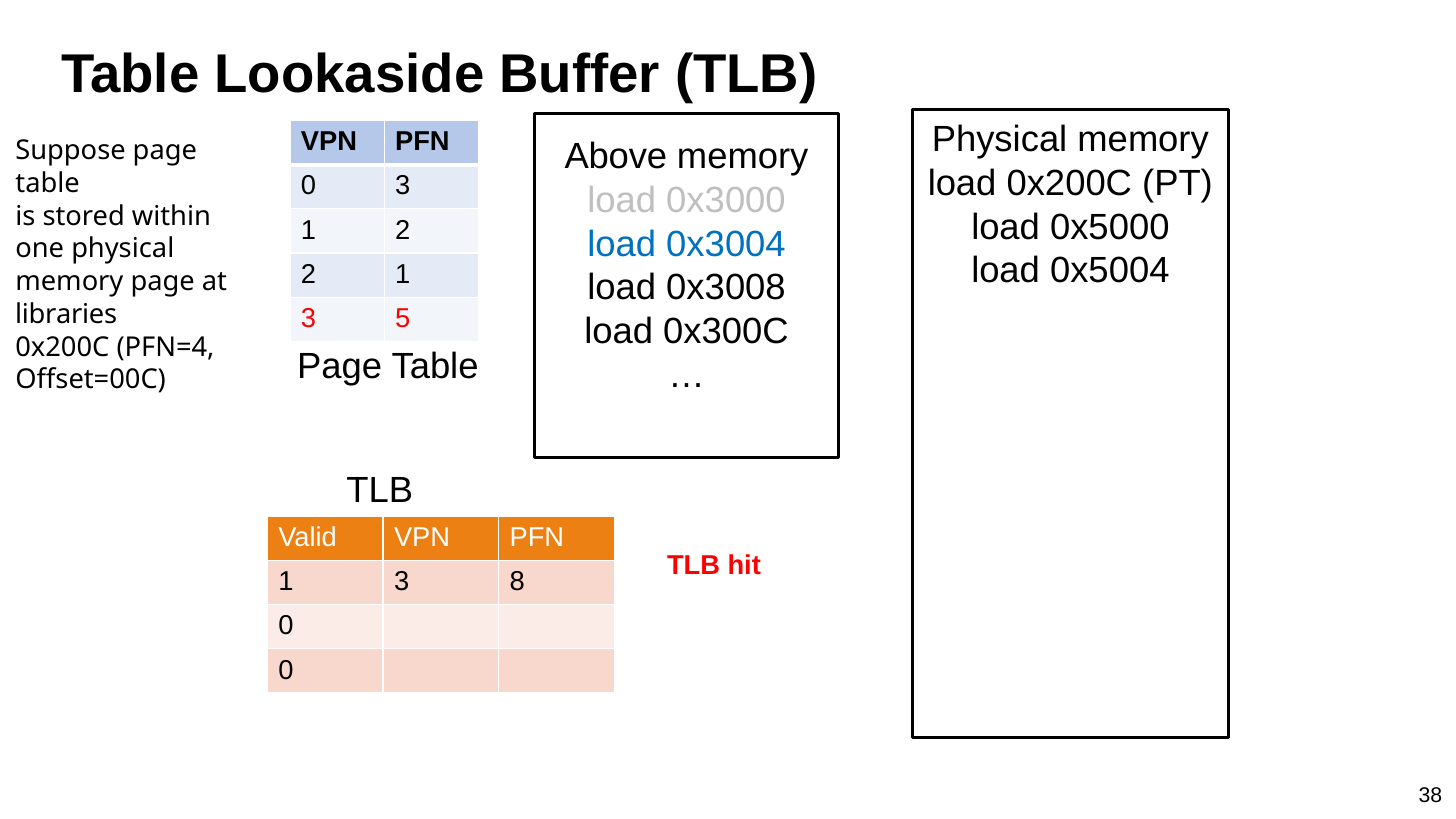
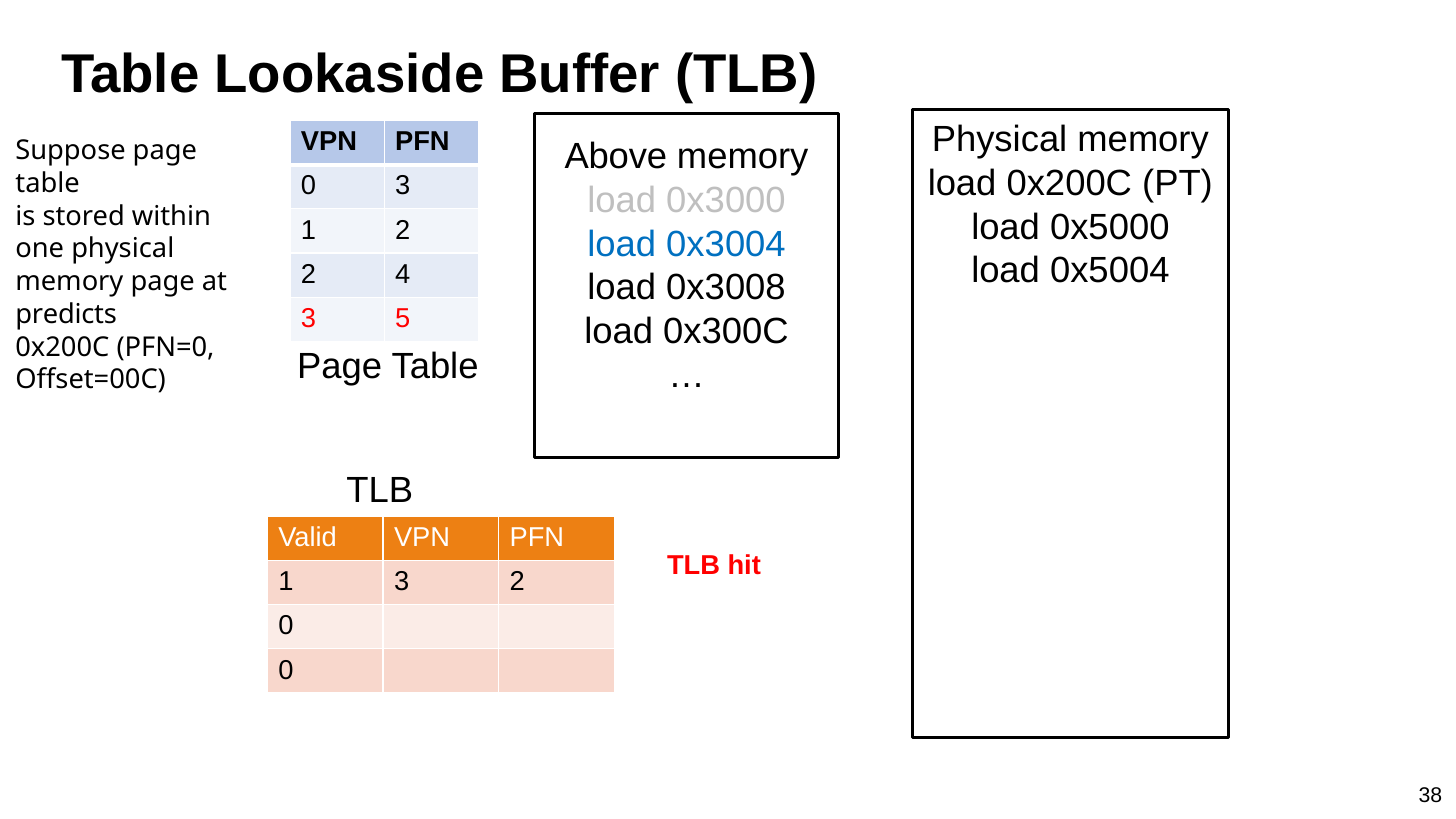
2 1: 1 -> 4 (403, 274)
libraries: libraries -> predicts (66, 314)
PFN=4: PFN=4 -> PFN=0 (166, 347)
3 8: 8 -> 2 (517, 581)
